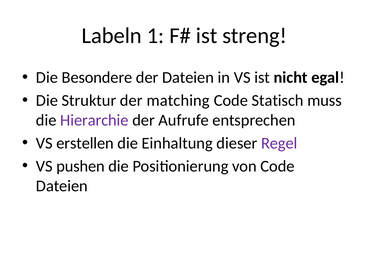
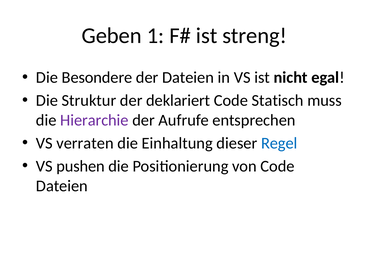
Labeln: Labeln -> Geben (112, 36)
matching: matching -> deklariert (178, 100)
erstellen: erstellen -> verraten (85, 143)
Regel colour: purple -> blue (279, 143)
